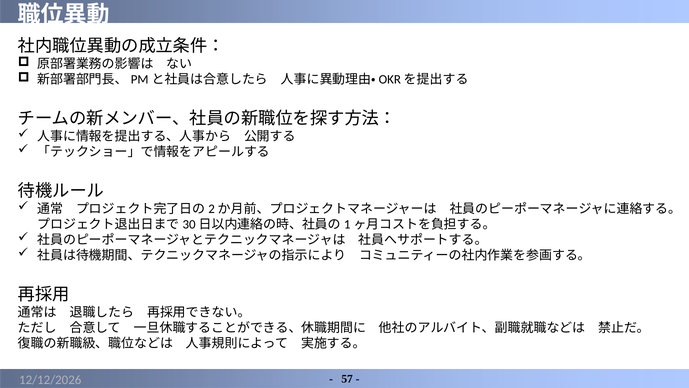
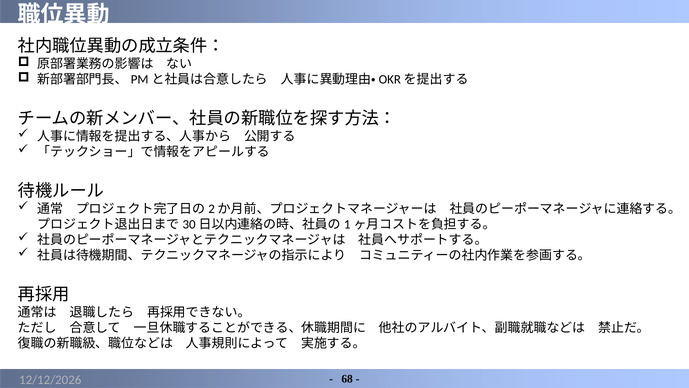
57: 57 -> 68 (347, 379)
